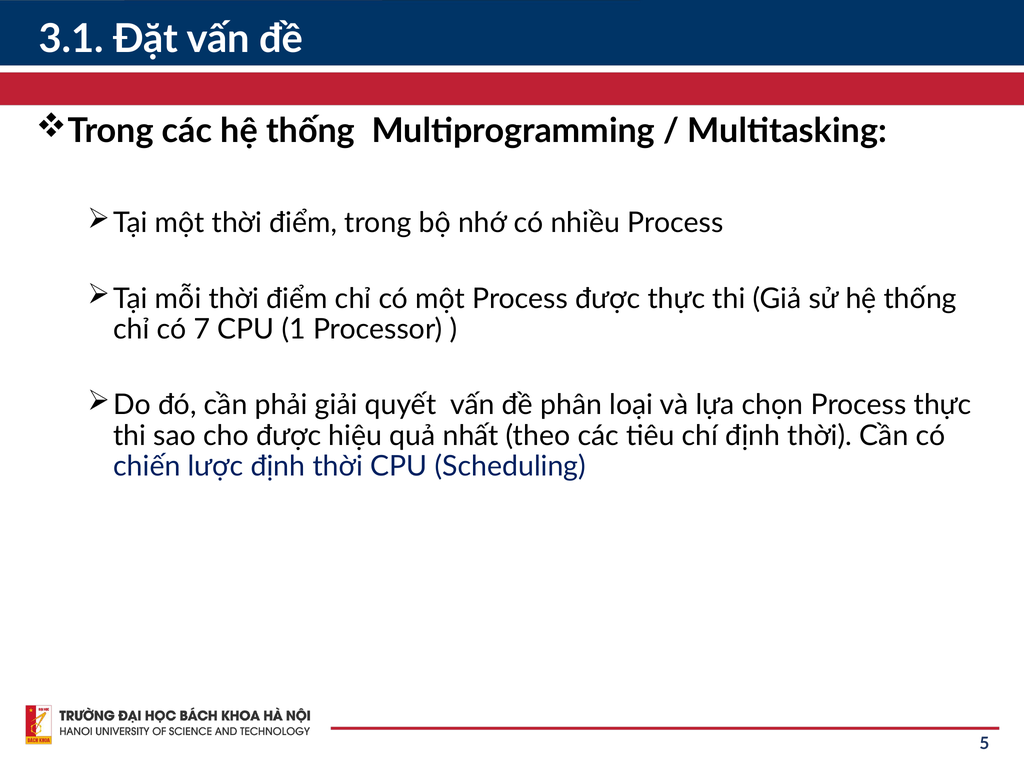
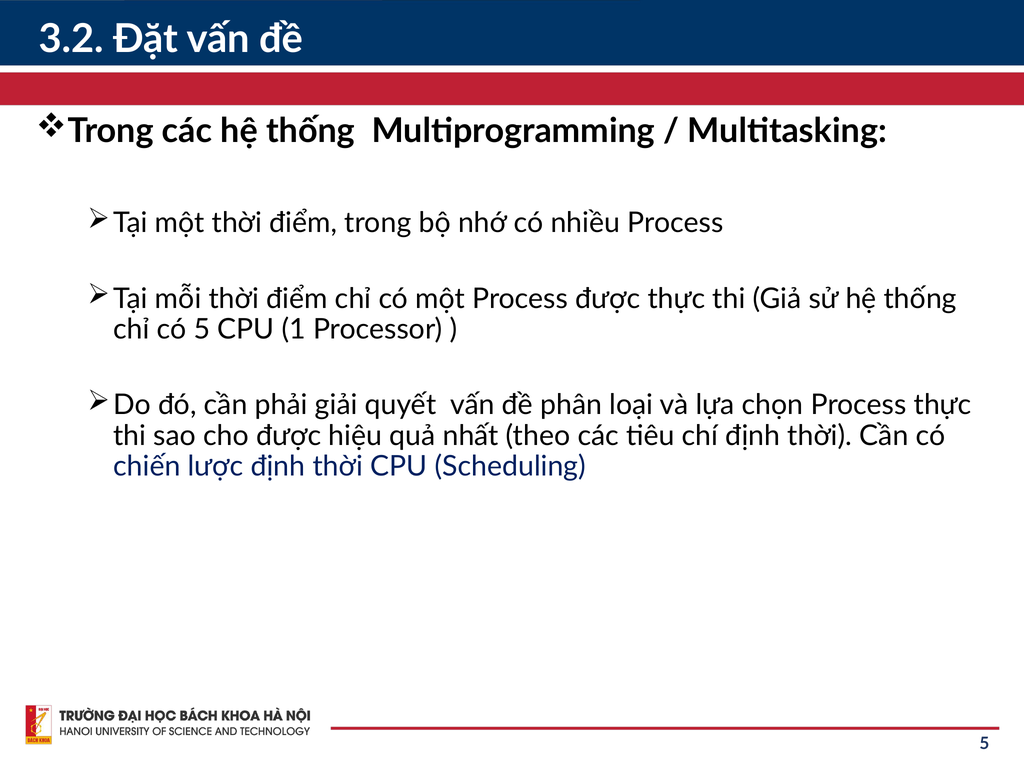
3.1: 3.1 -> 3.2 (71, 39)
có 7: 7 -> 5 (202, 329)
